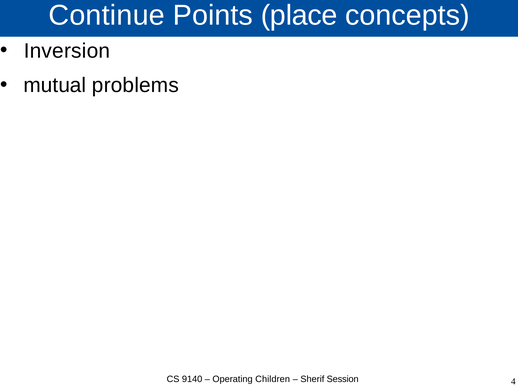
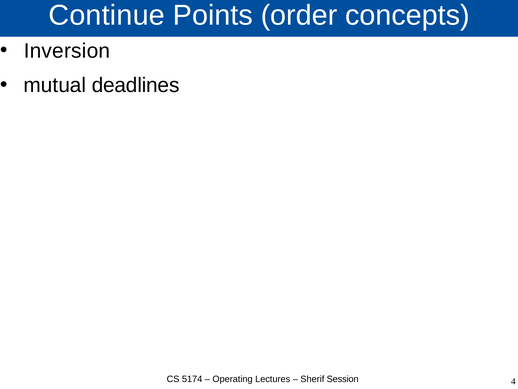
place: place -> order (299, 15)
problems: problems -> deadlines (136, 85)
9140: 9140 -> 5174 (192, 379)
Children: Children -> Lectures (273, 379)
